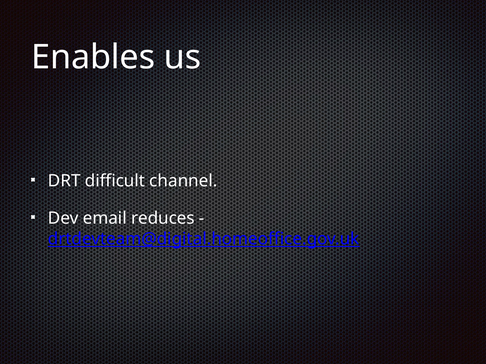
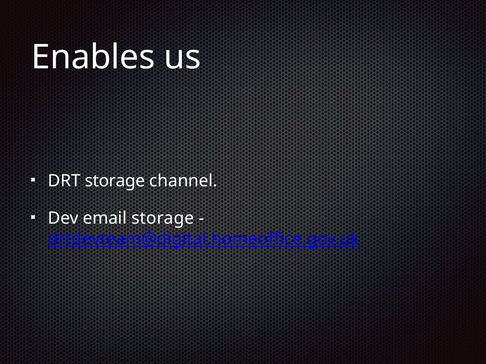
DRT difficult: difficult -> storage (115, 181)
email reduces: reduces -> storage (163, 219)
